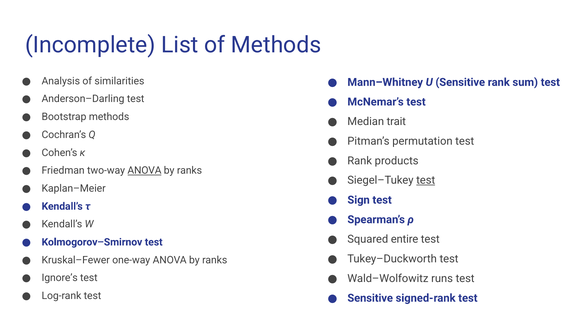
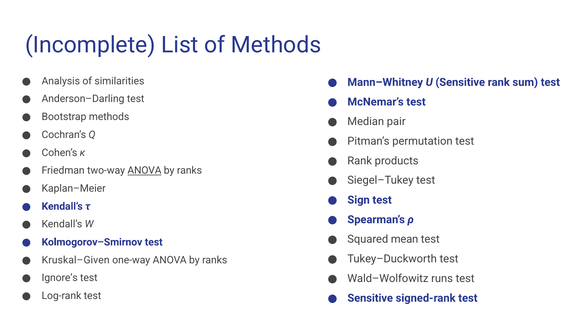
trait: trait -> pair (396, 122)
test underline: present -> none (426, 181)
entire: entire -> mean (405, 240)
Kruskal–Fewer: Kruskal–Fewer -> Kruskal–Given (76, 261)
